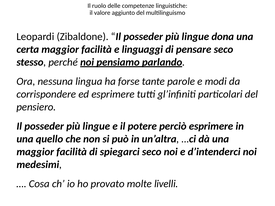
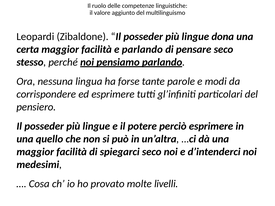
e linguaggi: linguaggi -> parlando (142, 49)
